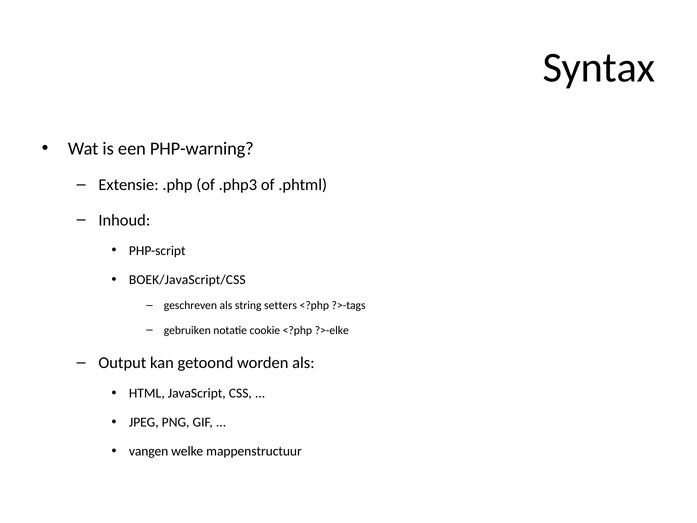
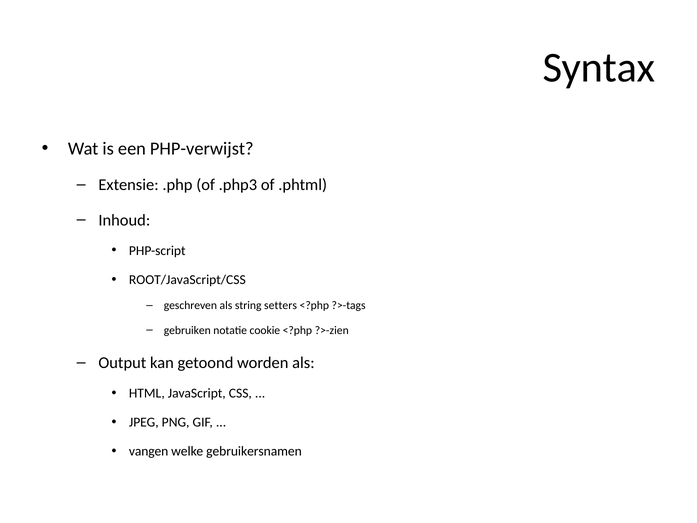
PHP-warning: PHP-warning -> PHP-verwijst (202, 149)
BOEK/JavaScript/CSS: BOEK/JavaScript/CSS -> ROOT/JavaScript/CSS (187, 280)
?>-elke: ?>-elke -> ?>-zien (332, 330)
mappenstructuur: mappenstructuur -> gebruikersnamen (254, 451)
